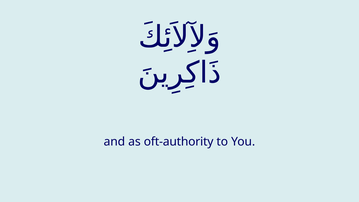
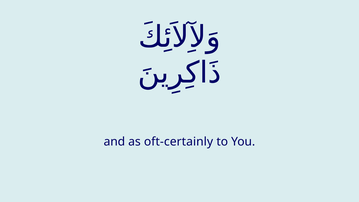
oft-authority: oft-authority -> oft-certainly (179, 142)
